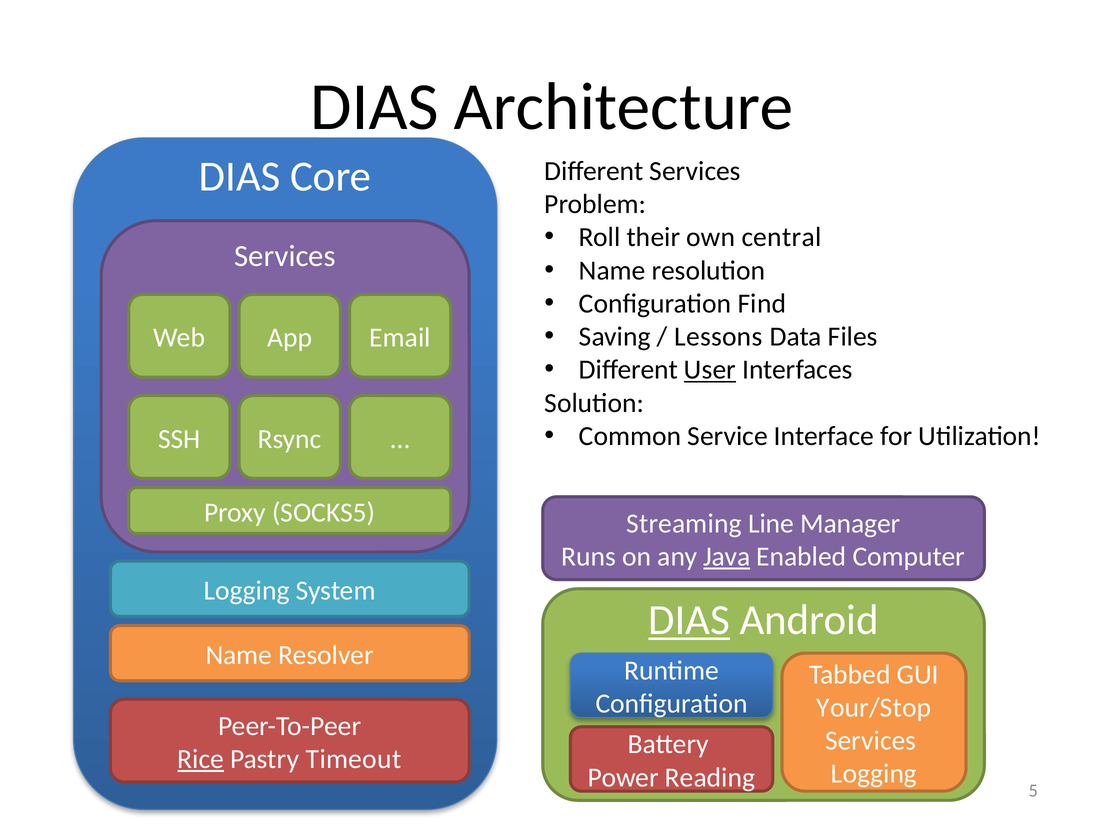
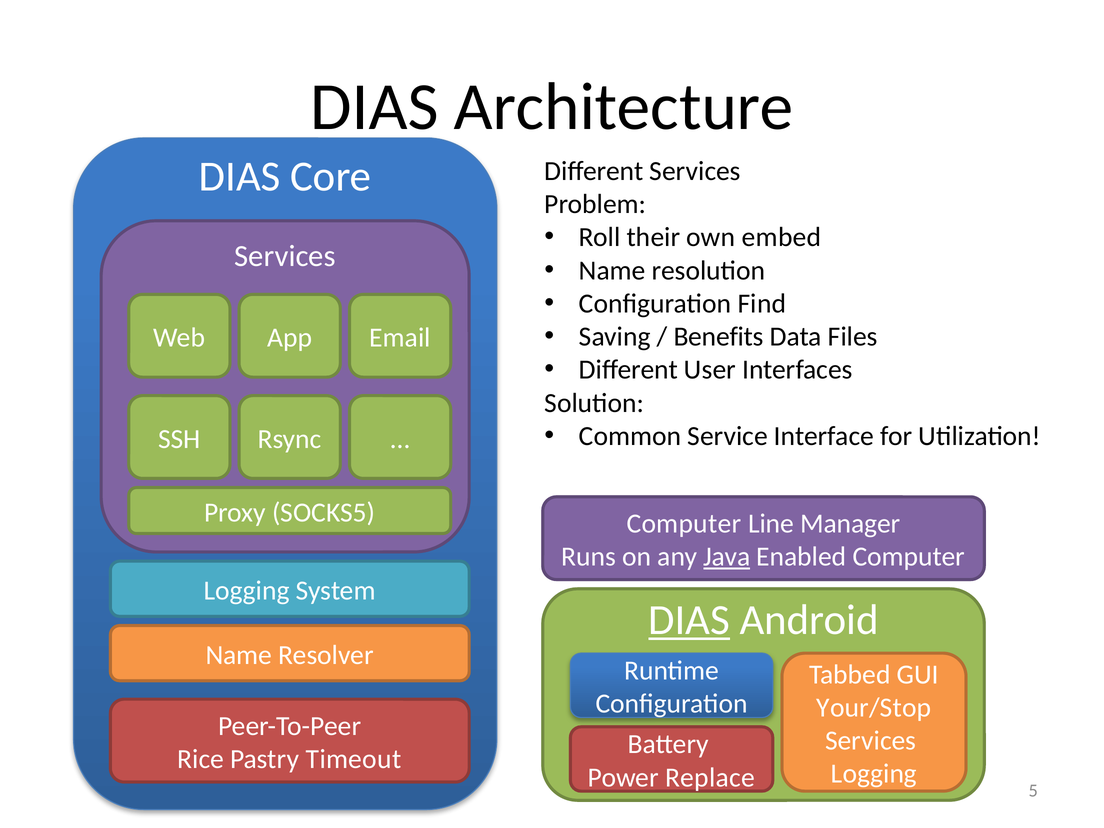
central: central -> embed (782, 237)
Lessons: Lessons -> Benefits (719, 337)
User underline: present -> none (710, 370)
Streaming: Streaming -> Computer (684, 524)
Rice underline: present -> none (201, 759)
Reading: Reading -> Replace (710, 777)
